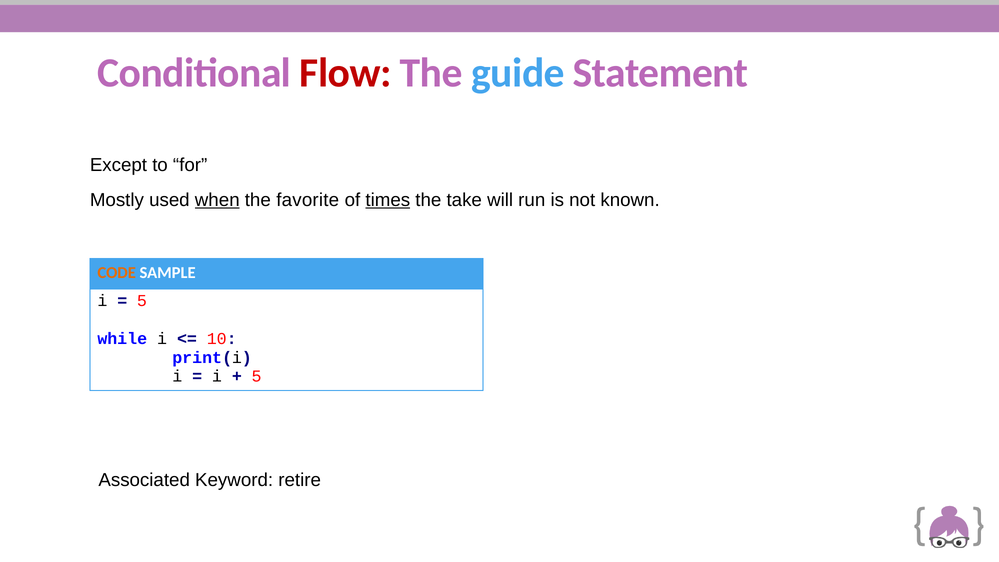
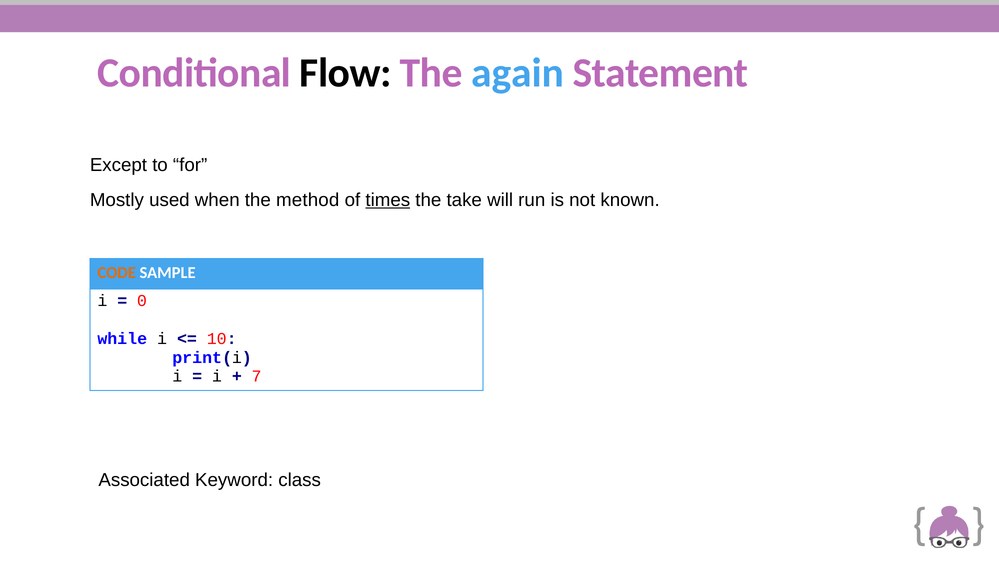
Flow colour: red -> black (346, 73)
guide: guide -> again (518, 73)
when underline: present -> none (217, 200)
favorite: favorite -> method (308, 200)
5: 5 -> 0 (142, 301)
5: 5 -> 7 (257, 376)
retire: retire -> class (300, 480)
